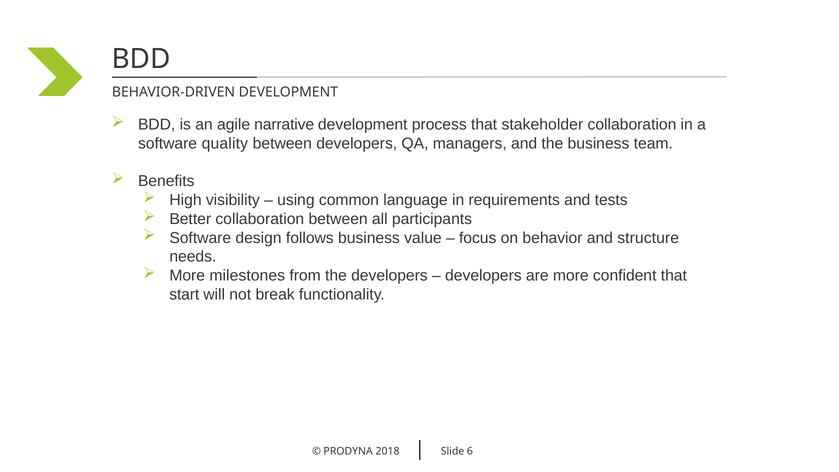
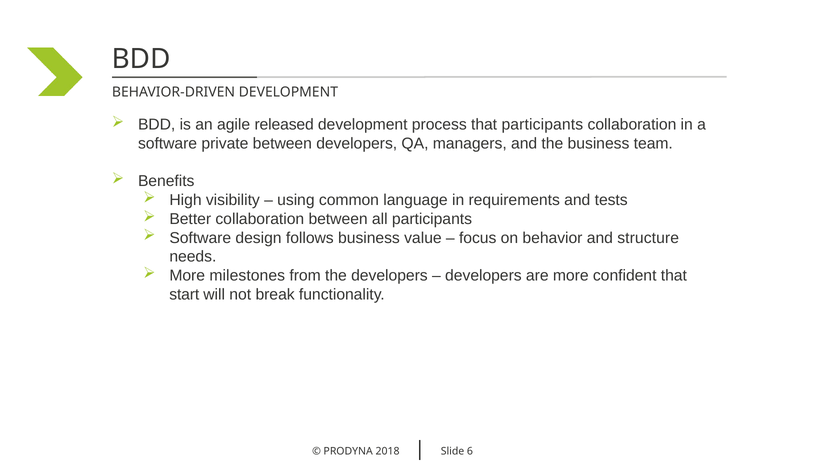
narrative: narrative -> released (284, 125)
that stakeholder: stakeholder -> participants (542, 125)
quality: quality -> private (225, 144)
